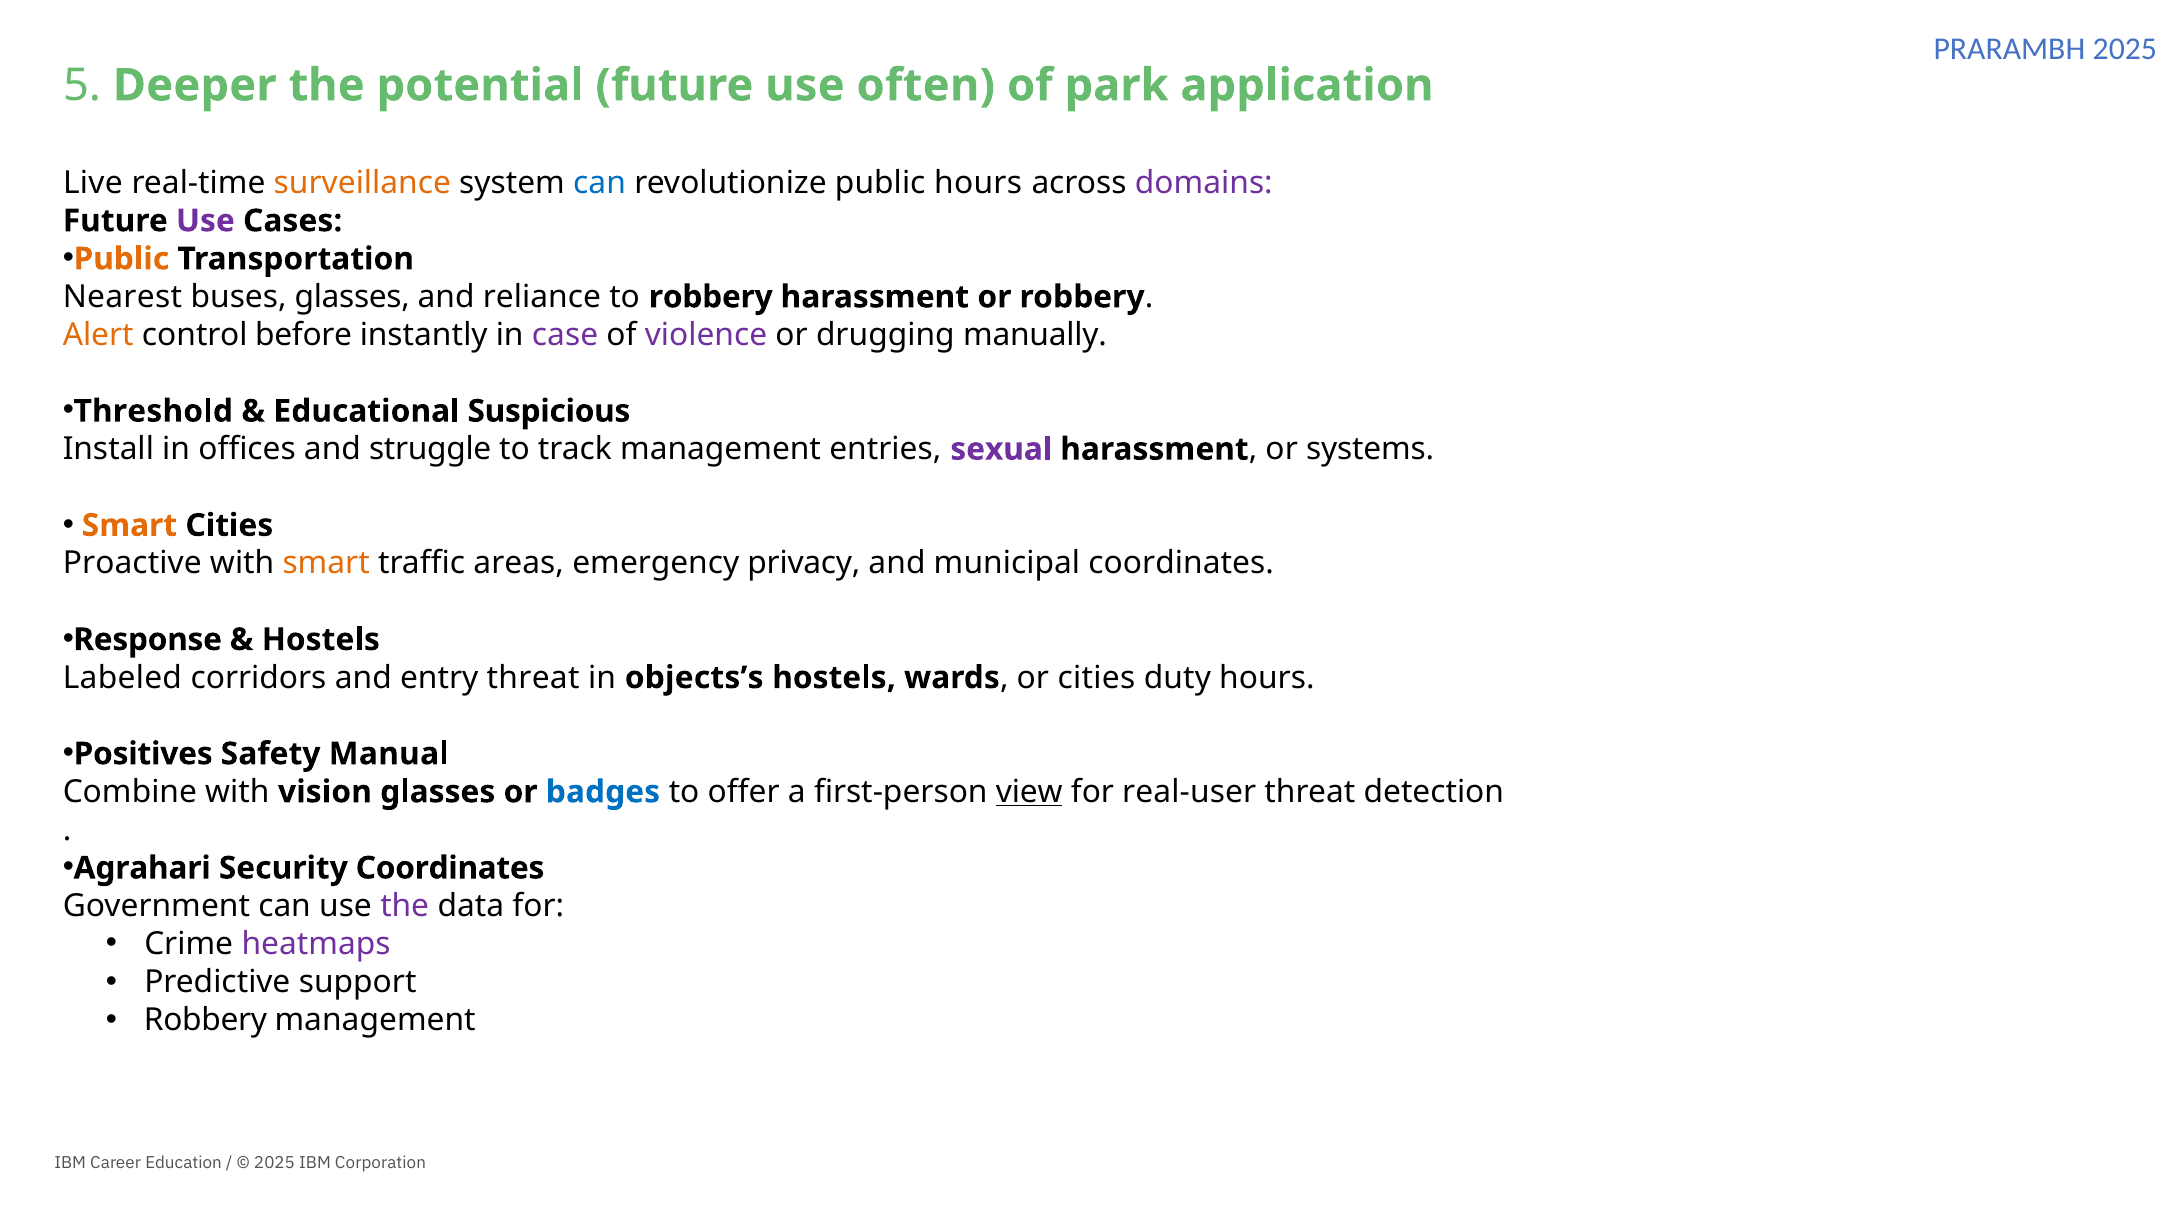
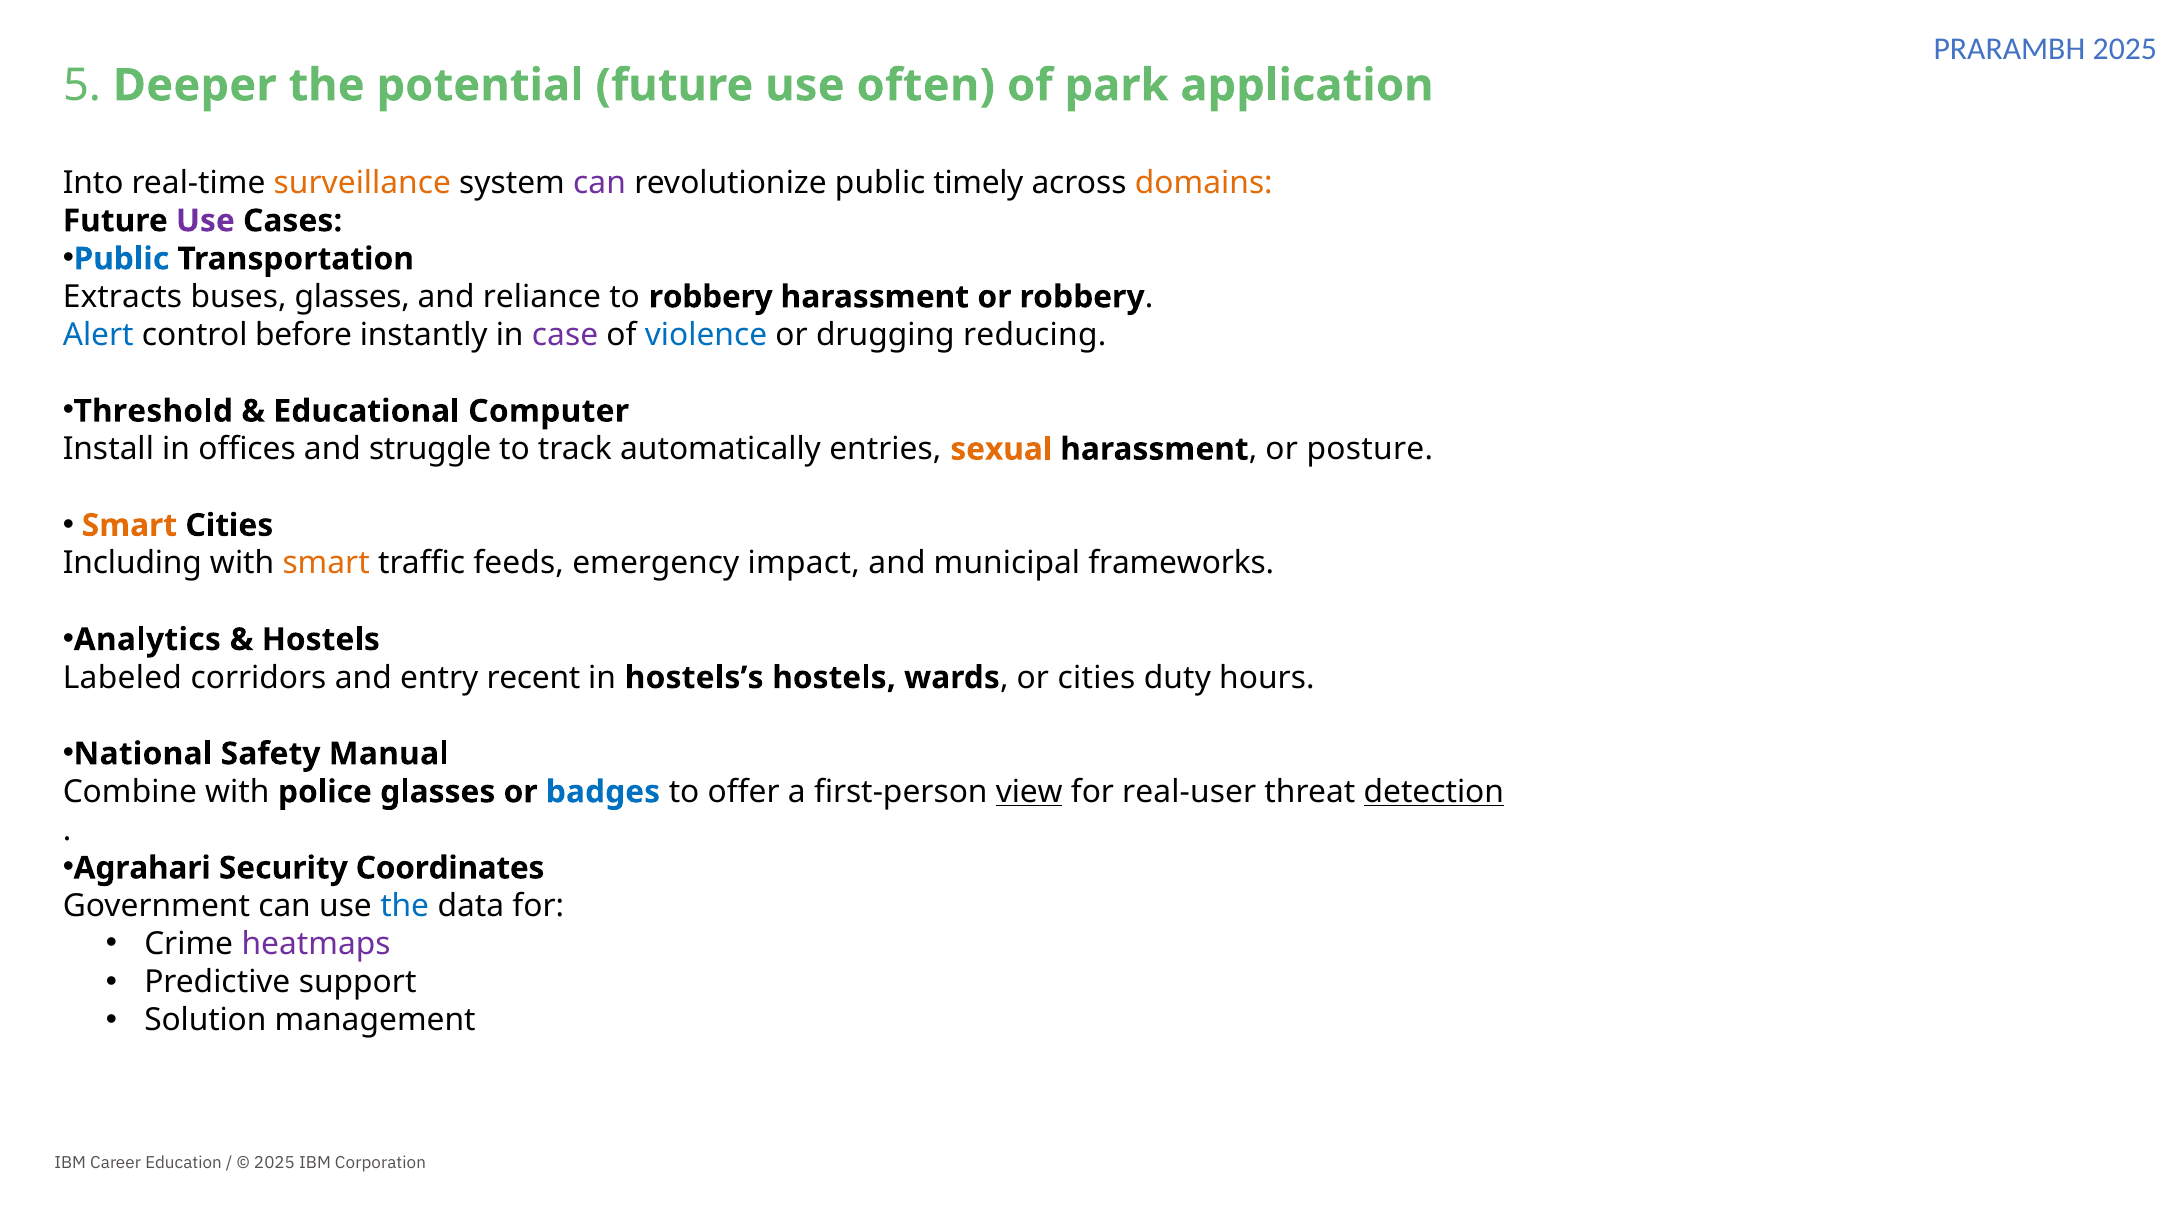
Live: Live -> Into (93, 183)
can colour: blue -> purple (600, 183)
public hours: hours -> timely (978, 183)
domains colour: purple -> orange (1204, 183)
Public colour: orange -> blue (121, 259)
Nearest: Nearest -> Extracts (122, 297)
Alert colour: orange -> blue (98, 335)
violence colour: purple -> blue (706, 335)
manually: manually -> reducing (1035, 335)
Suspicious: Suspicious -> Computer (549, 411)
track management: management -> automatically (721, 449)
sexual colour: purple -> orange (1001, 449)
systems: systems -> posture (1370, 449)
Proactive: Proactive -> Including (132, 563)
areas: areas -> feeds (519, 563)
privacy: privacy -> impact (804, 563)
municipal coordinates: coordinates -> frameworks (1181, 563)
Response: Response -> Analytics (147, 640)
entry threat: threat -> recent (533, 678)
objects’s: objects’s -> hostels’s (694, 678)
Positives: Positives -> National (143, 754)
vision: vision -> police (325, 792)
detection underline: none -> present (1434, 792)
the colour: purple -> blue (405, 906)
Robbery: Robbery -> Solution (205, 1020)
